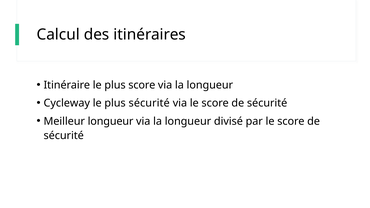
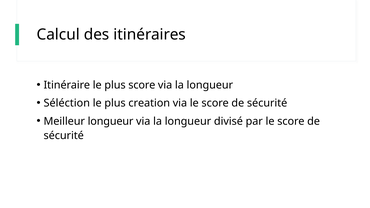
Cycleway: Cycleway -> Séléction (67, 103)
plus sécurité: sécurité -> creation (149, 103)
